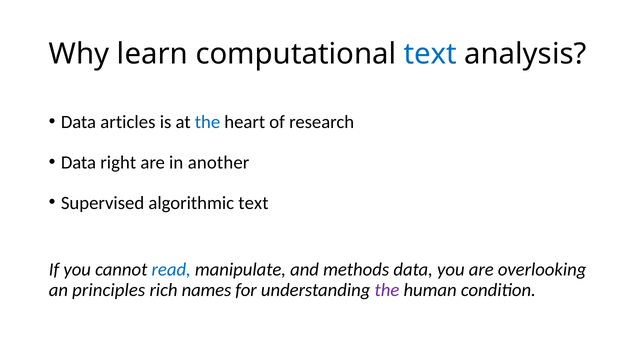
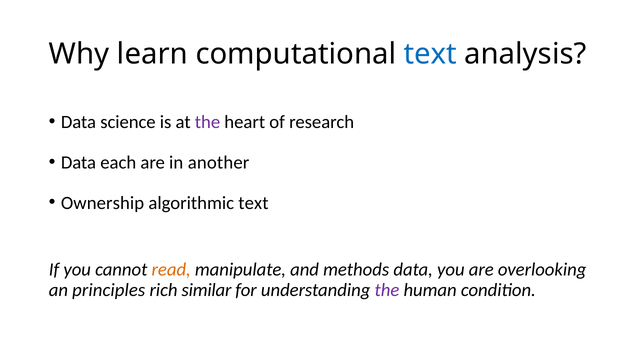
articles: articles -> science (128, 122)
the colour: blue -> purple (207, 122)
right: right -> each (118, 162)
Supervised: Supervised -> Ownership (103, 203)
read colour: blue -> orange (171, 269)
names: names -> similar (207, 290)
